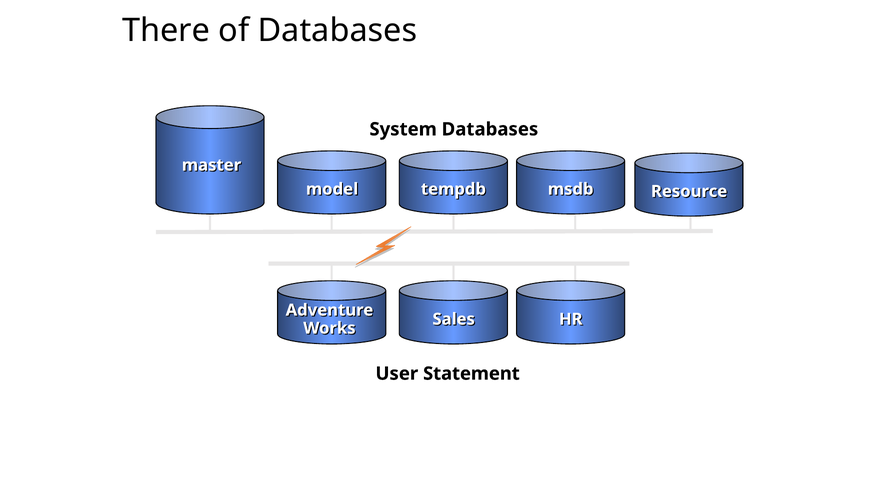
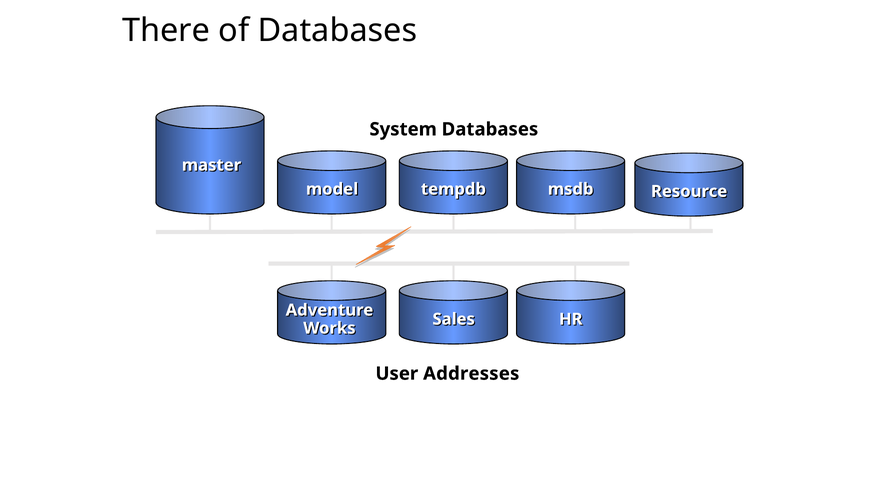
Statement: Statement -> Addresses (471, 374)
